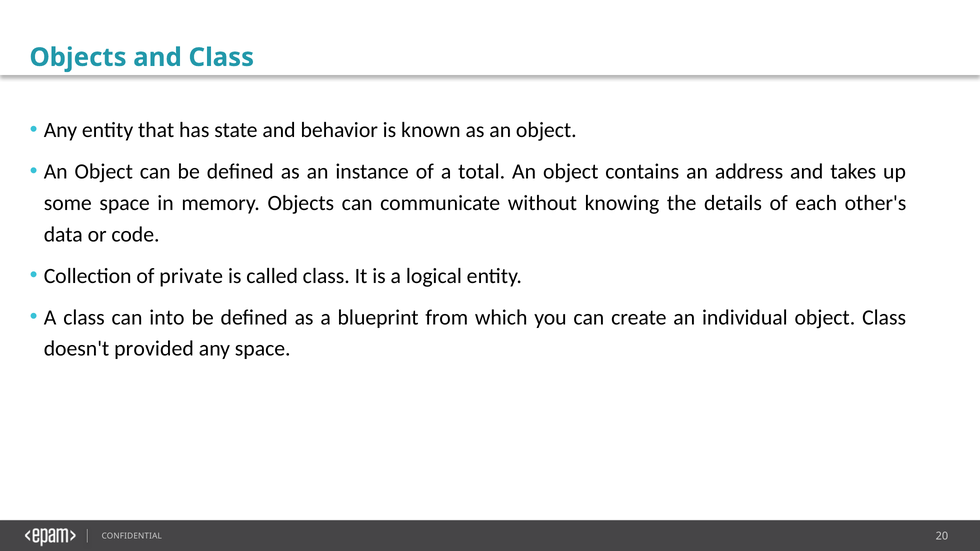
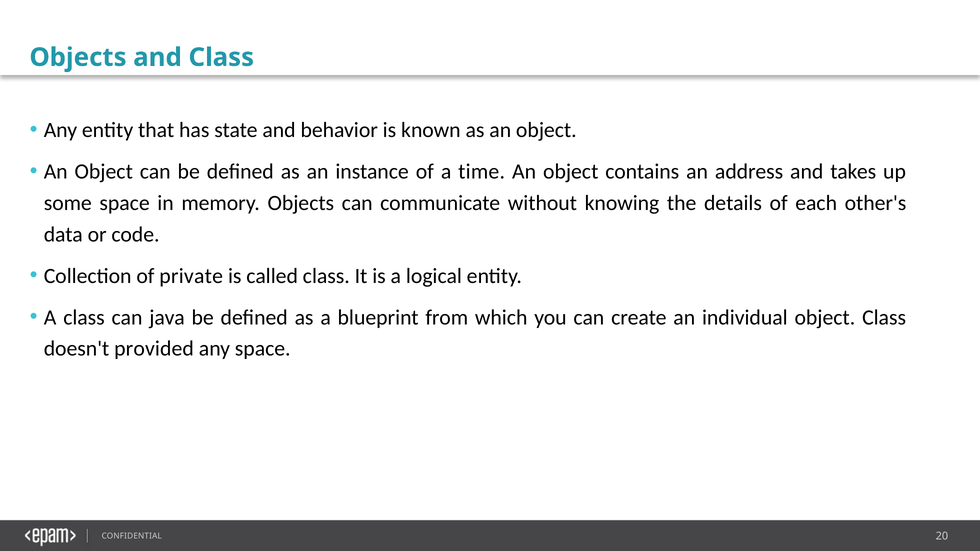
total: total -> time (482, 172)
into: into -> java (167, 317)
